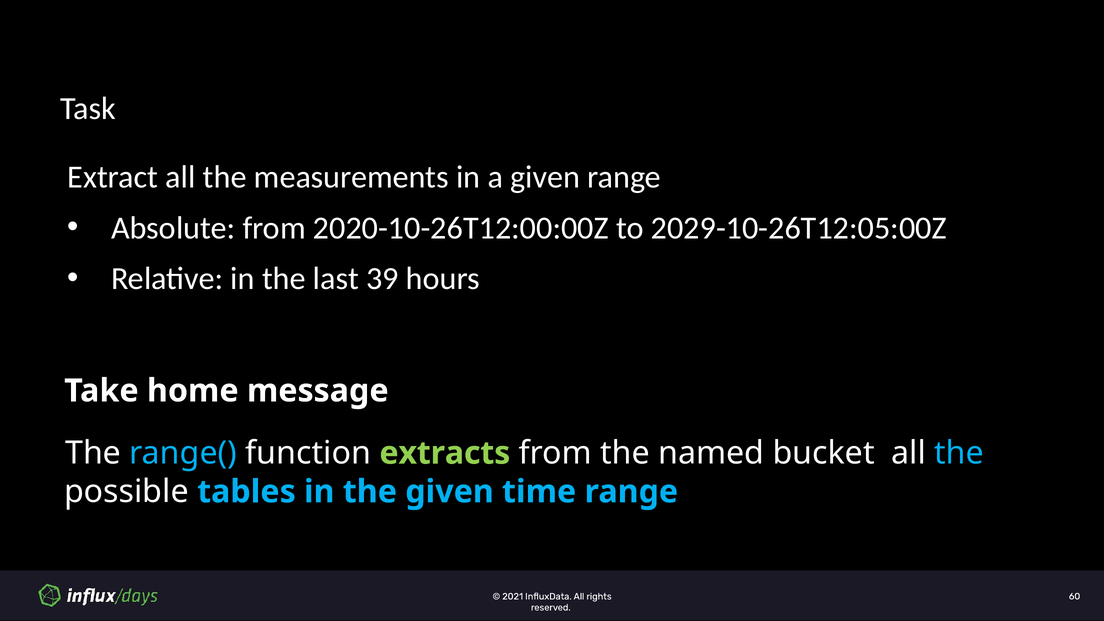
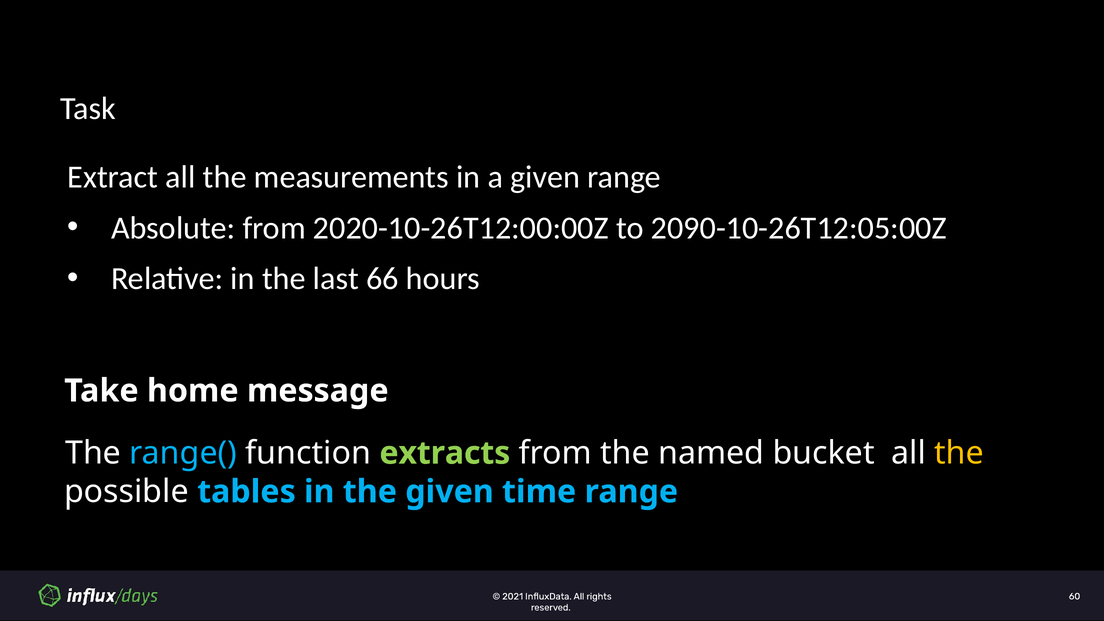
2029-10-26T12:05:00Z: 2029-10-26T12:05:00Z -> 2090-10-26T12:05:00Z (799, 228)
39: 39 -> 66 (382, 279)
the colour: light blue -> yellow (959, 453)
